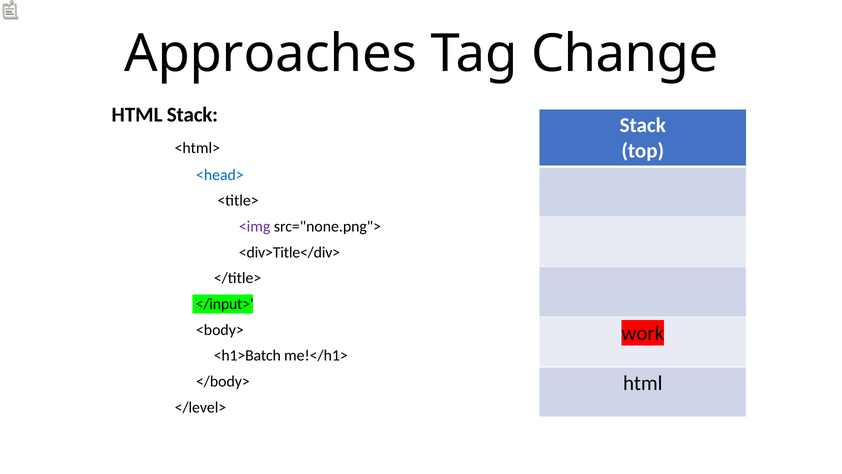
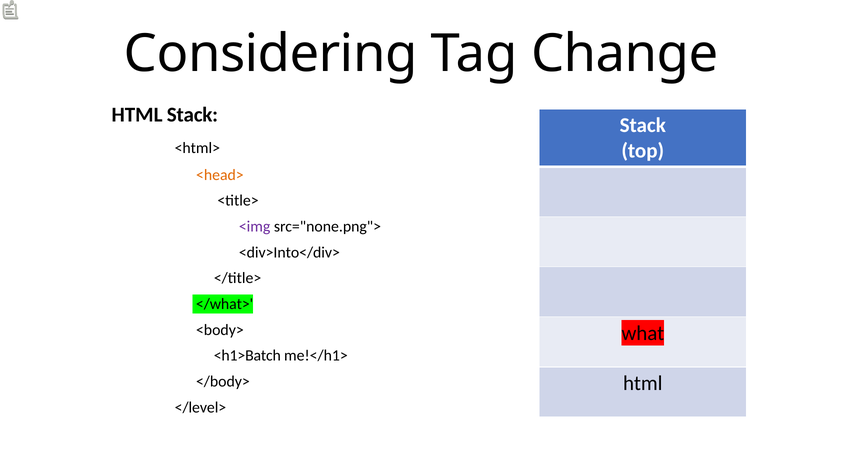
Approaches: Approaches -> Considering (271, 54)
<head> colour: blue -> orange (220, 175)
<div>Title</div>: <div>Title</div> -> <div>Into</div> (289, 252)
</input>: </input> -> </what> (225, 304)
work: work -> what (643, 333)
